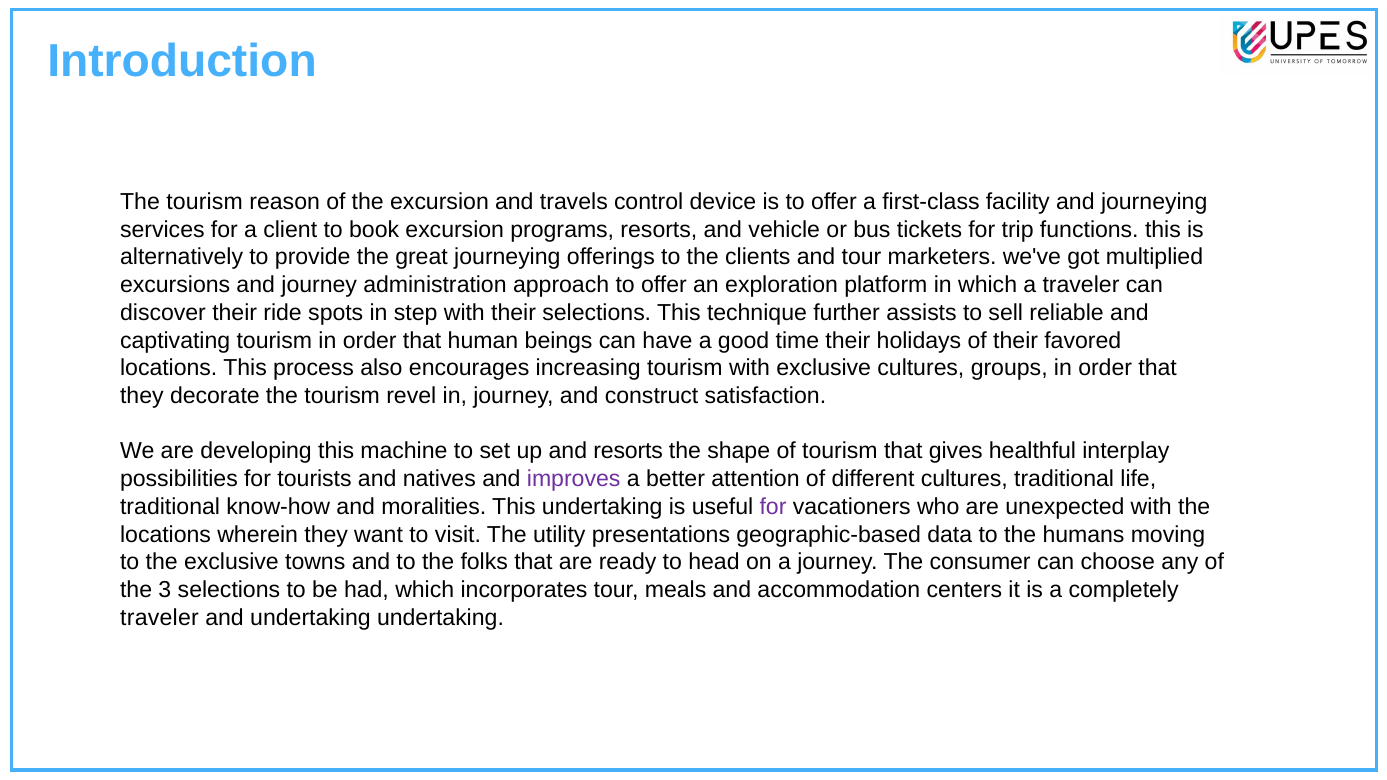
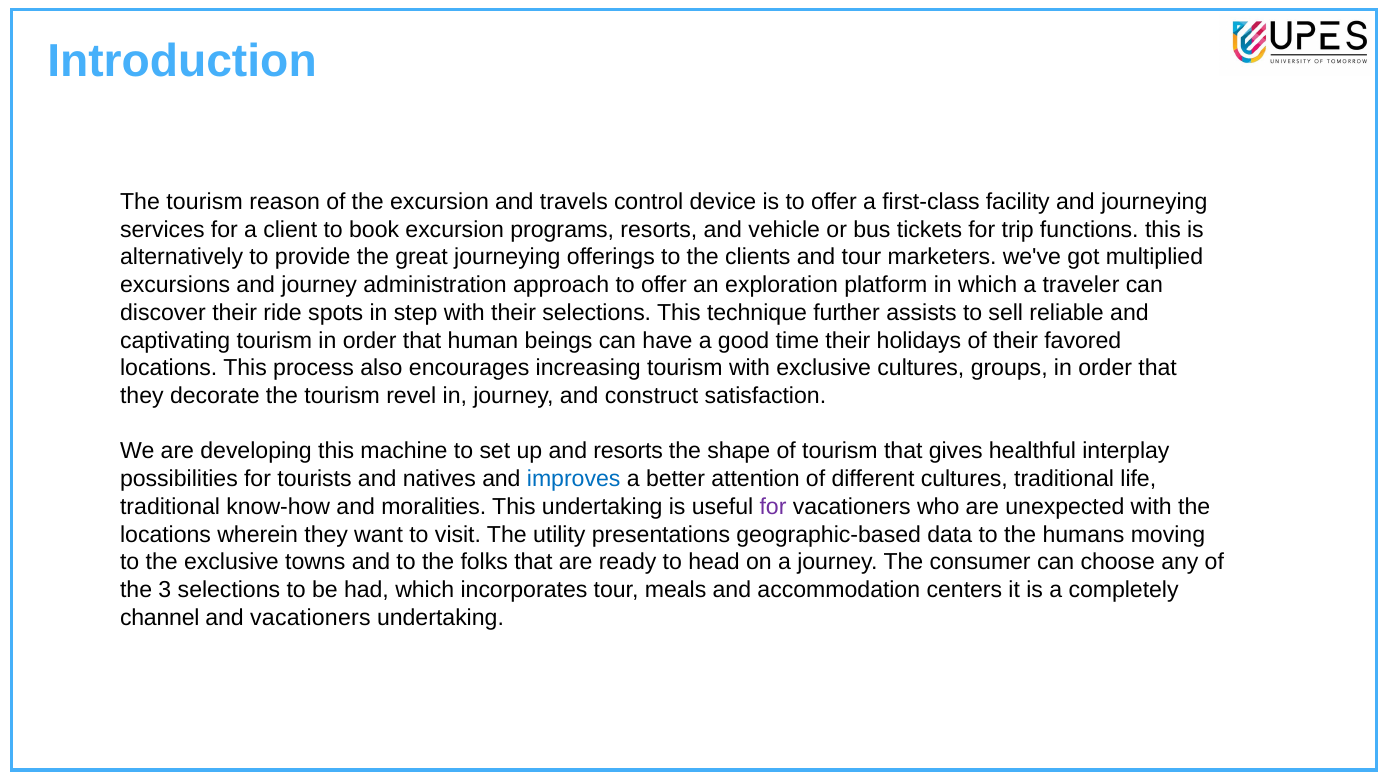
improves colour: purple -> blue (574, 479)
traveler: traveler -> channel (160, 618)
and undertaking: undertaking -> vacationers (310, 618)
